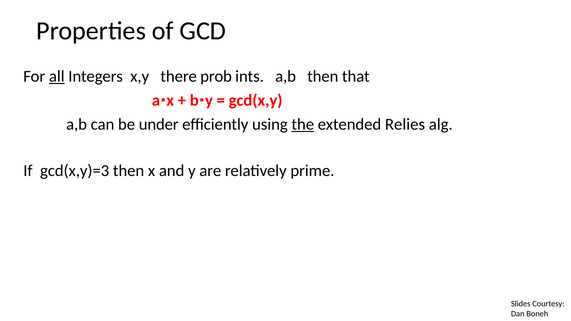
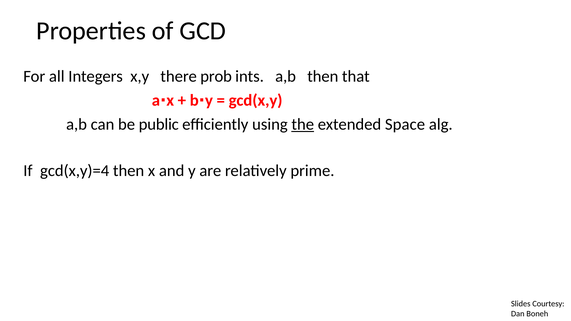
all underline: present -> none (57, 76)
under: under -> public (159, 124)
Relies: Relies -> Space (405, 124)
gcd(x,y)=3: gcd(x,y)=3 -> gcd(x,y)=4 (75, 171)
